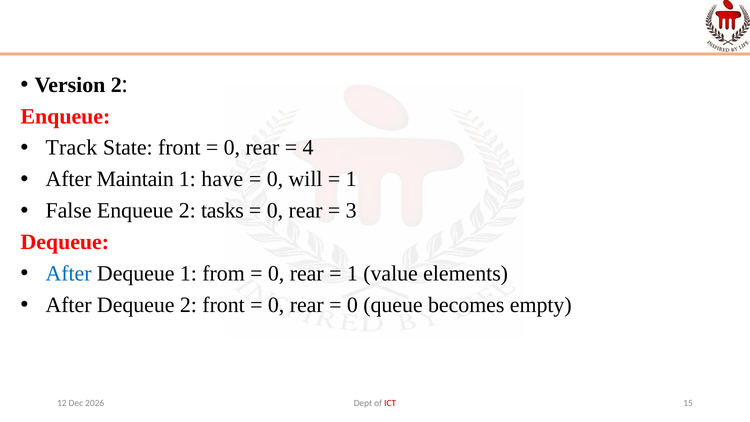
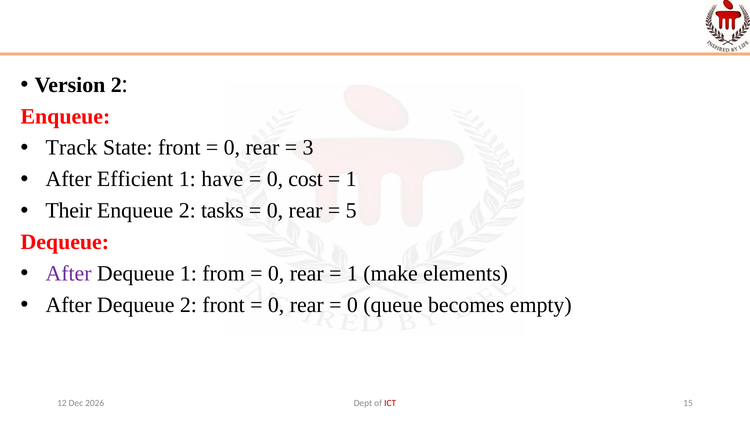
4: 4 -> 3 (308, 148)
Maintain: Maintain -> Efficient (135, 179)
will: will -> cost (306, 179)
False: False -> Their (69, 211)
3: 3 -> 5 (351, 211)
After colour: blue -> purple (69, 274)
value: value -> make (391, 274)
